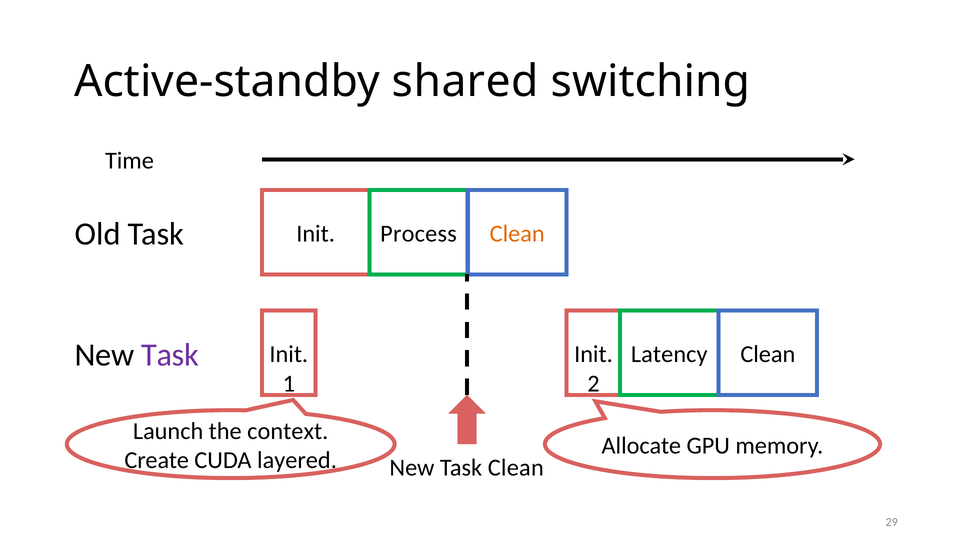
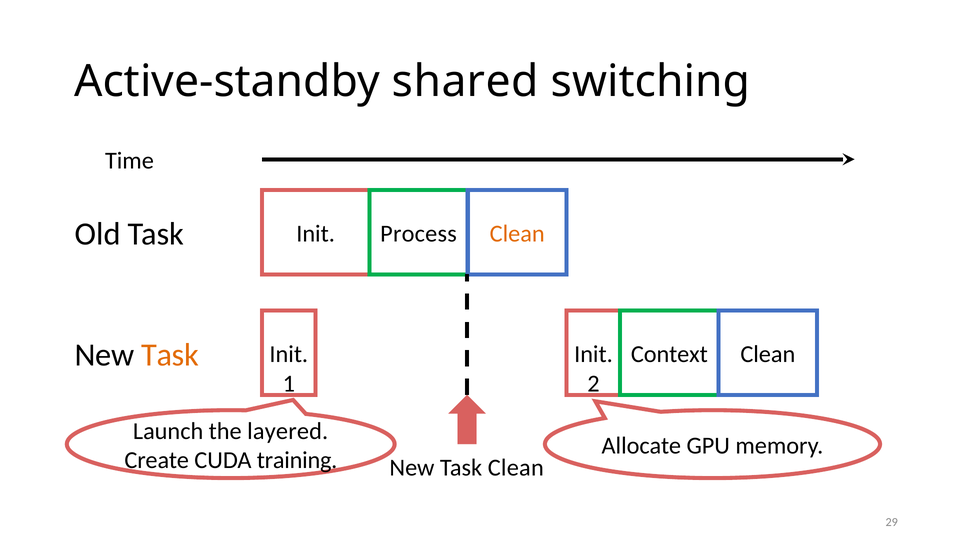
Task colour: purple -> orange (170, 355)
Latency: Latency -> Context (669, 354)
context: context -> layered (288, 431)
layered: layered -> training (297, 460)
